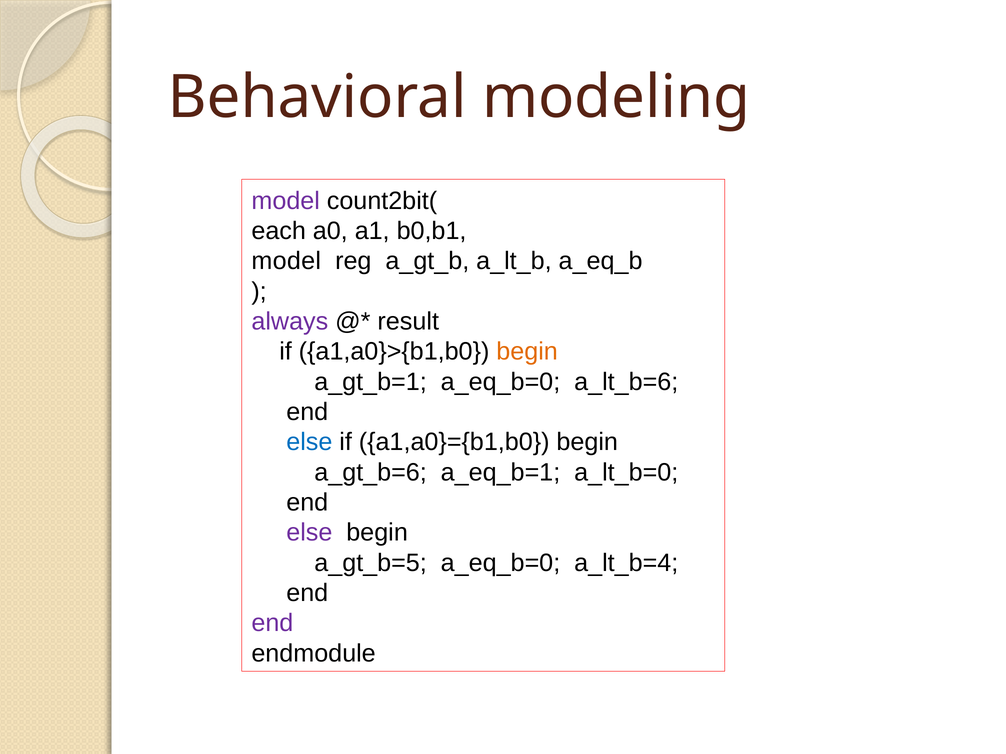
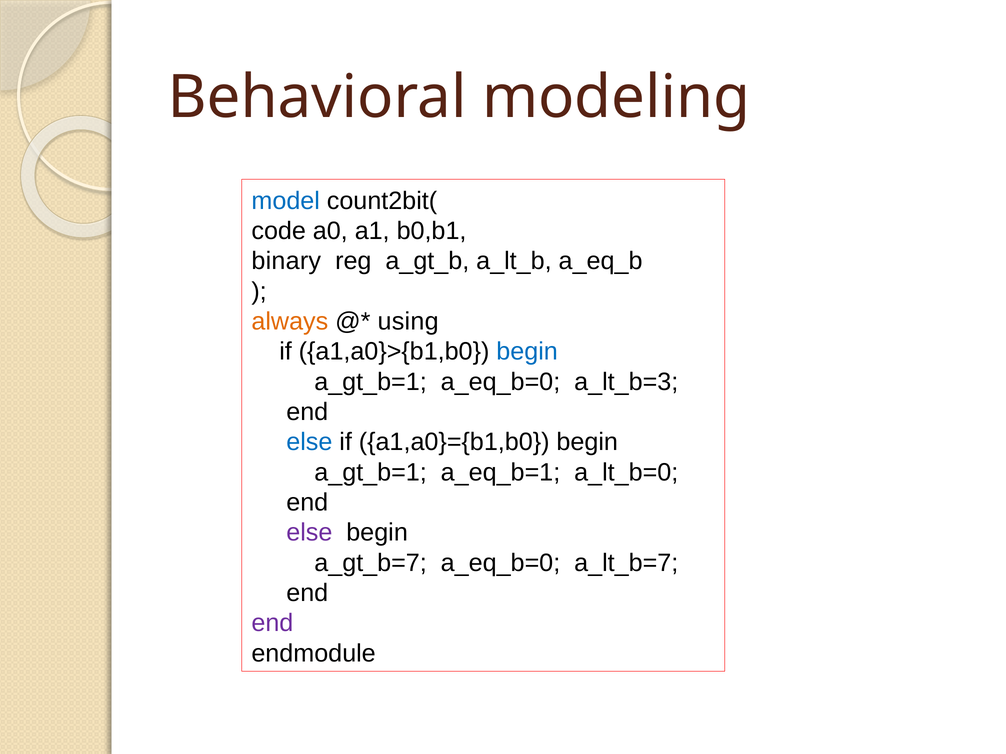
model colour: purple -> blue (286, 201)
each: each -> code (279, 231)
model: model -> binary (286, 261)
always colour: purple -> orange (290, 322)
result: result -> using (408, 322)
begin colour: orange -> blue (527, 352)
a_lt_b=6: a_lt_b=6 -> a_lt_b=3 (626, 382)
a_gt_b=6: a_gt_b=6 -> a_gt_b=1 (371, 473)
a_gt_b=5: a_gt_b=5 -> a_gt_b=7 (371, 563)
a_lt_b=4: a_lt_b=4 -> a_lt_b=7 (626, 563)
